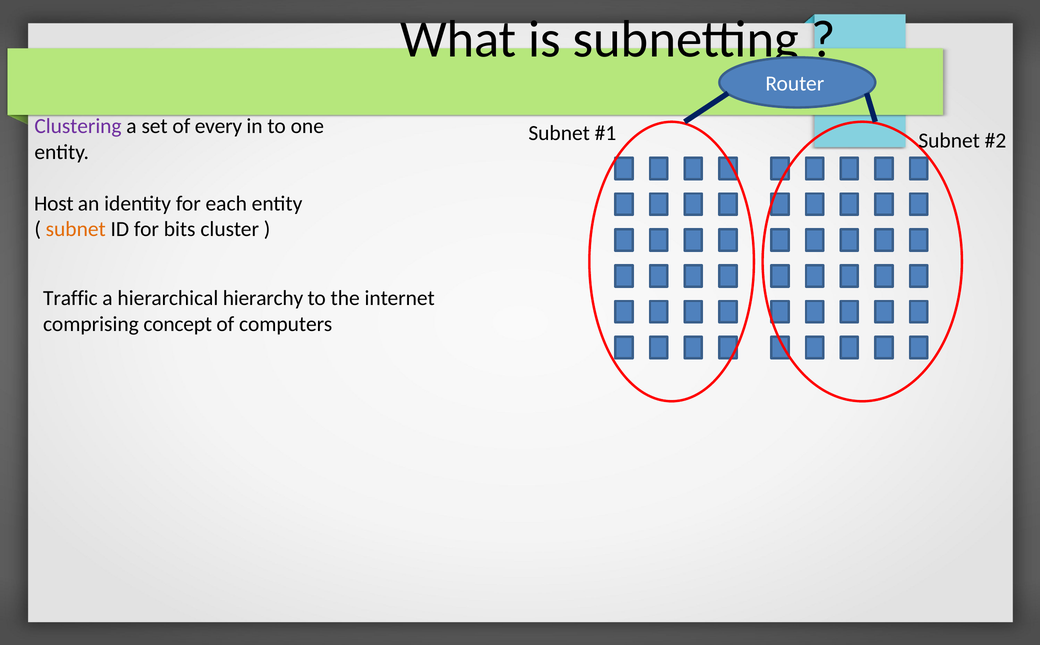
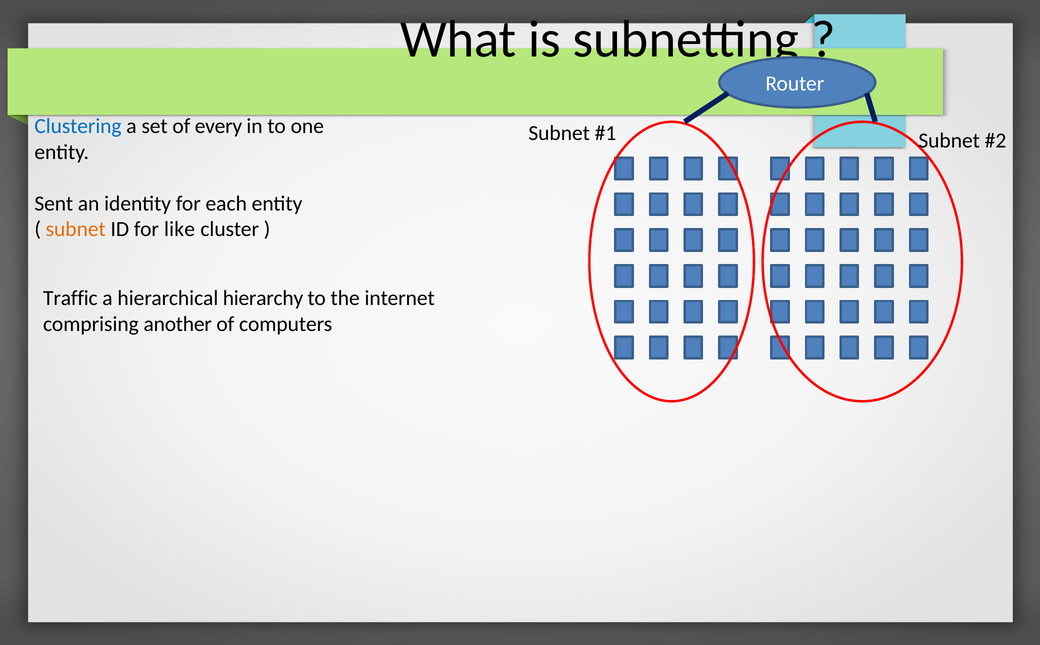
Clustering colour: purple -> blue (78, 126)
Host: Host -> Sent (54, 203)
bits: bits -> like (180, 229)
concept: concept -> another (178, 324)
